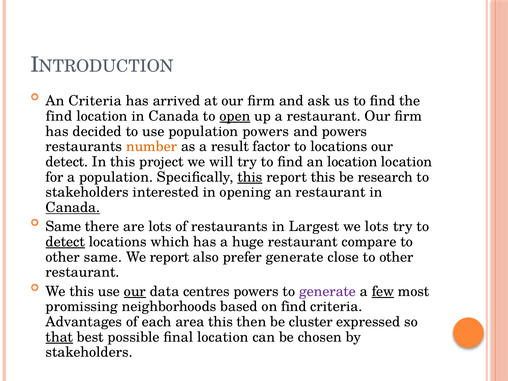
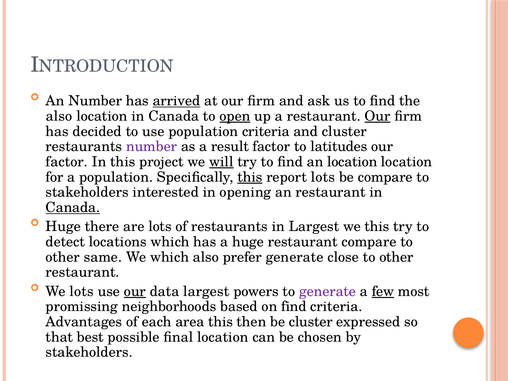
An Criteria: Criteria -> Number (95, 101)
arrived underline: none -> present (177, 101)
find: find -> also (59, 116)
Our underline: none -> present (378, 116)
population powers: powers -> criteria (266, 131)
and powers: powers -> cluster (344, 131)
number colour: orange -> purple (152, 147)
to locations: locations -> latitudes (339, 147)
detect: detect -> factor (67, 162)
will underline: none -> present (221, 162)
report this: this -> lots (323, 177)
be research: research -> compare (385, 177)
Same: Same -> Huge (63, 227)
we lots: lots -> this (377, 227)
detect underline: present -> none (65, 242)
We report: report -> which (170, 257)
We this: this -> lots (82, 291)
data centres: centres -> largest (206, 291)
that underline: present -> none (59, 337)
